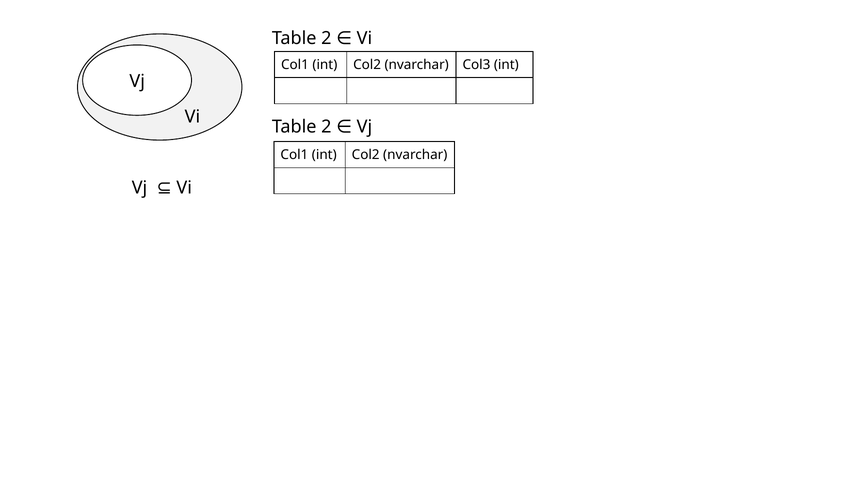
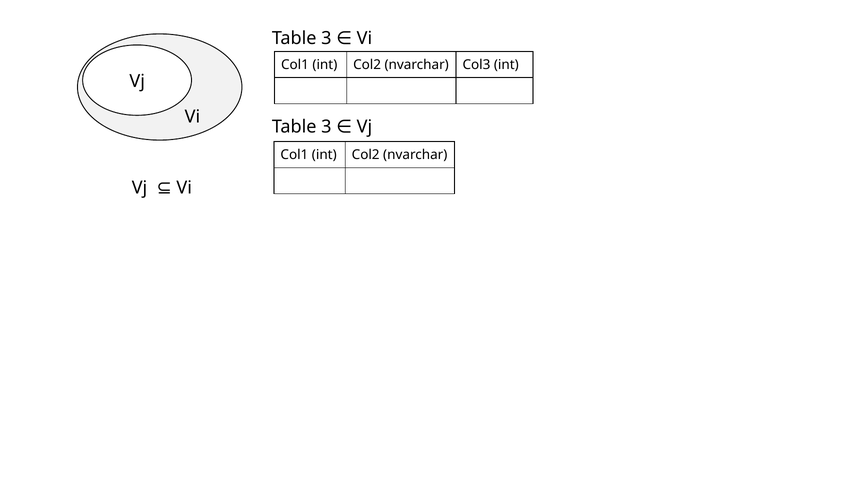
2: 2 -> 3 (326, 38)
2: 2 -> 3 (326, 127)
